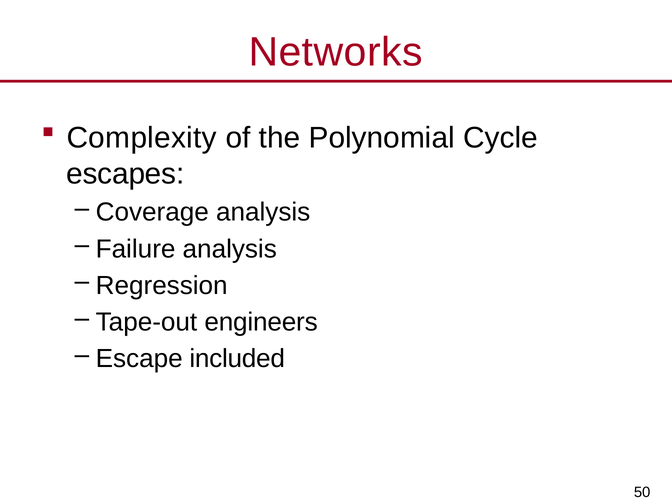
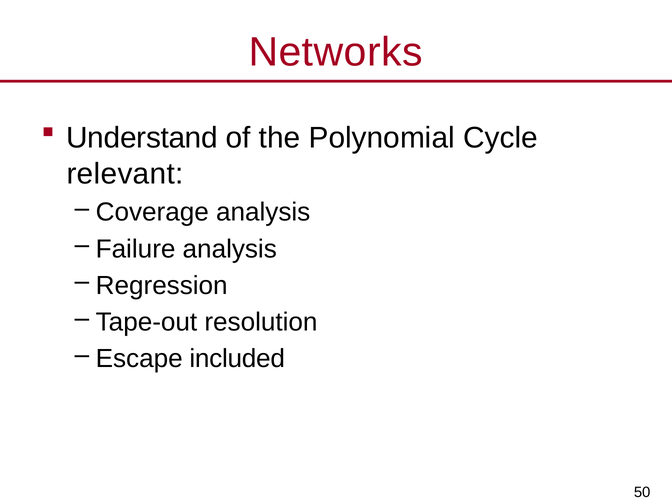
Complexity: Complexity -> Understand (142, 138)
escapes: escapes -> relevant (125, 174)
engineers: engineers -> resolution (261, 322)
